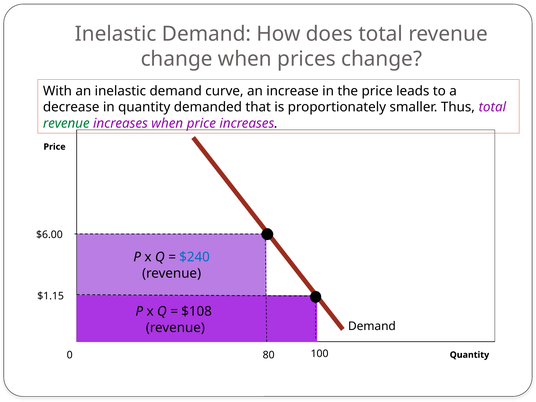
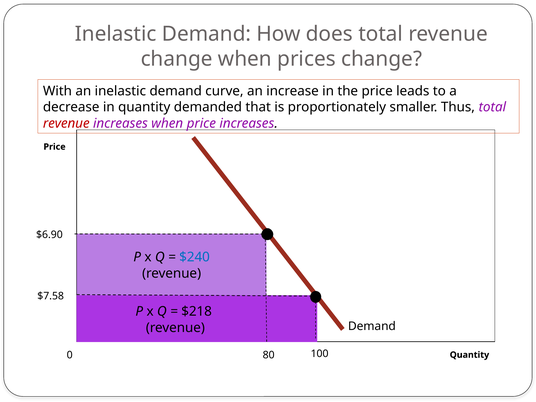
revenue colour: green -> red (66, 123)
$6.00: $6.00 -> $6.90 (49, 235)
$1.15: $1.15 -> $7.58 (51, 296)
$108: $108 -> $218 (197, 312)
